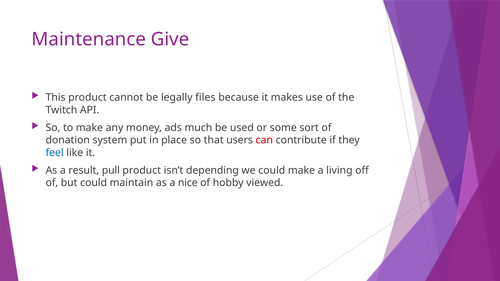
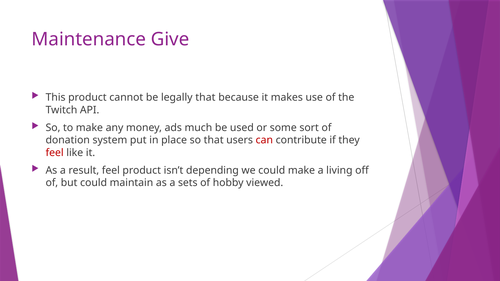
legally files: files -> that (205, 97)
feel colour: blue -> red (55, 153)
result pull: pull -> feel (111, 171)
nice: nice -> sets (188, 183)
